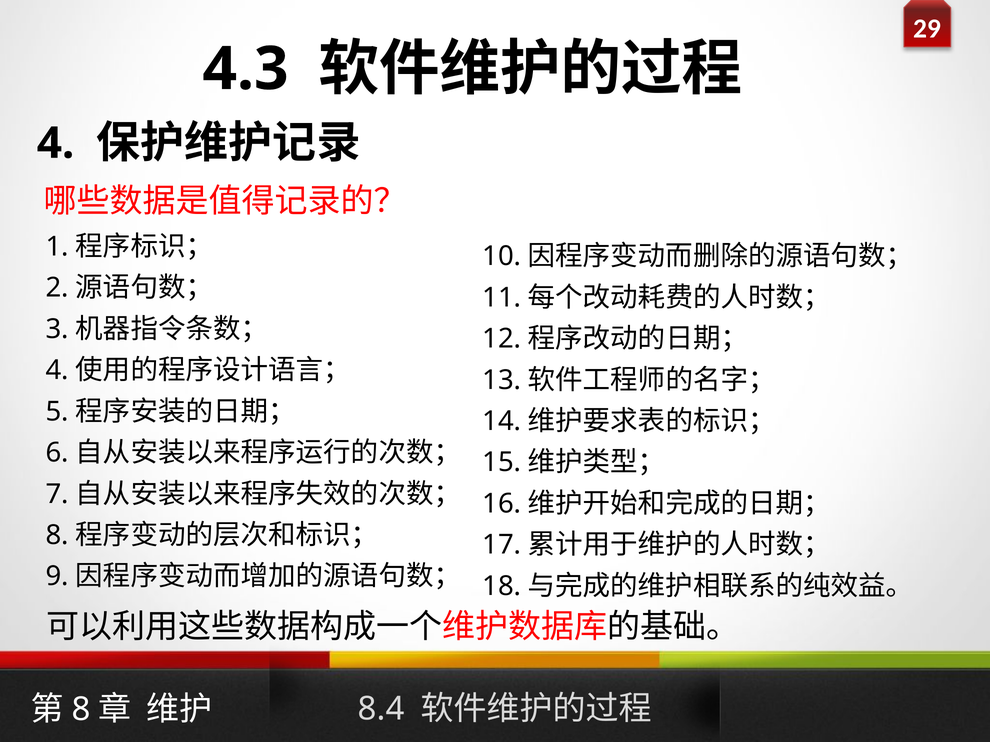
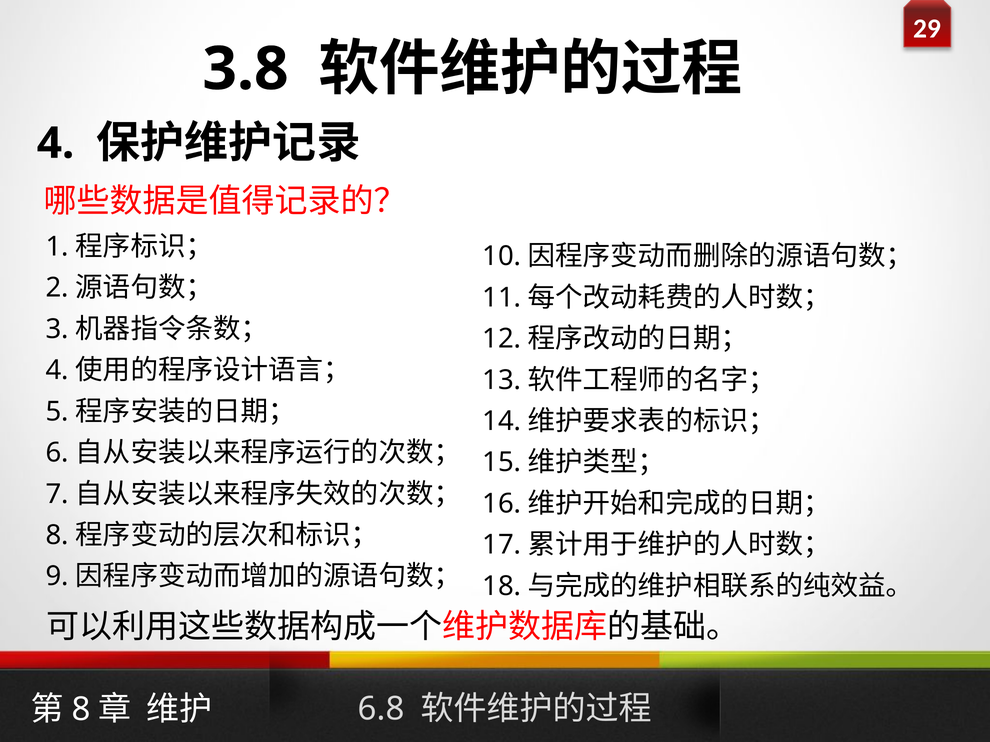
4.3: 4.3 -> 3.8 (246, 69)
8.4: 8.4 -> 6.8 (381, 709)
